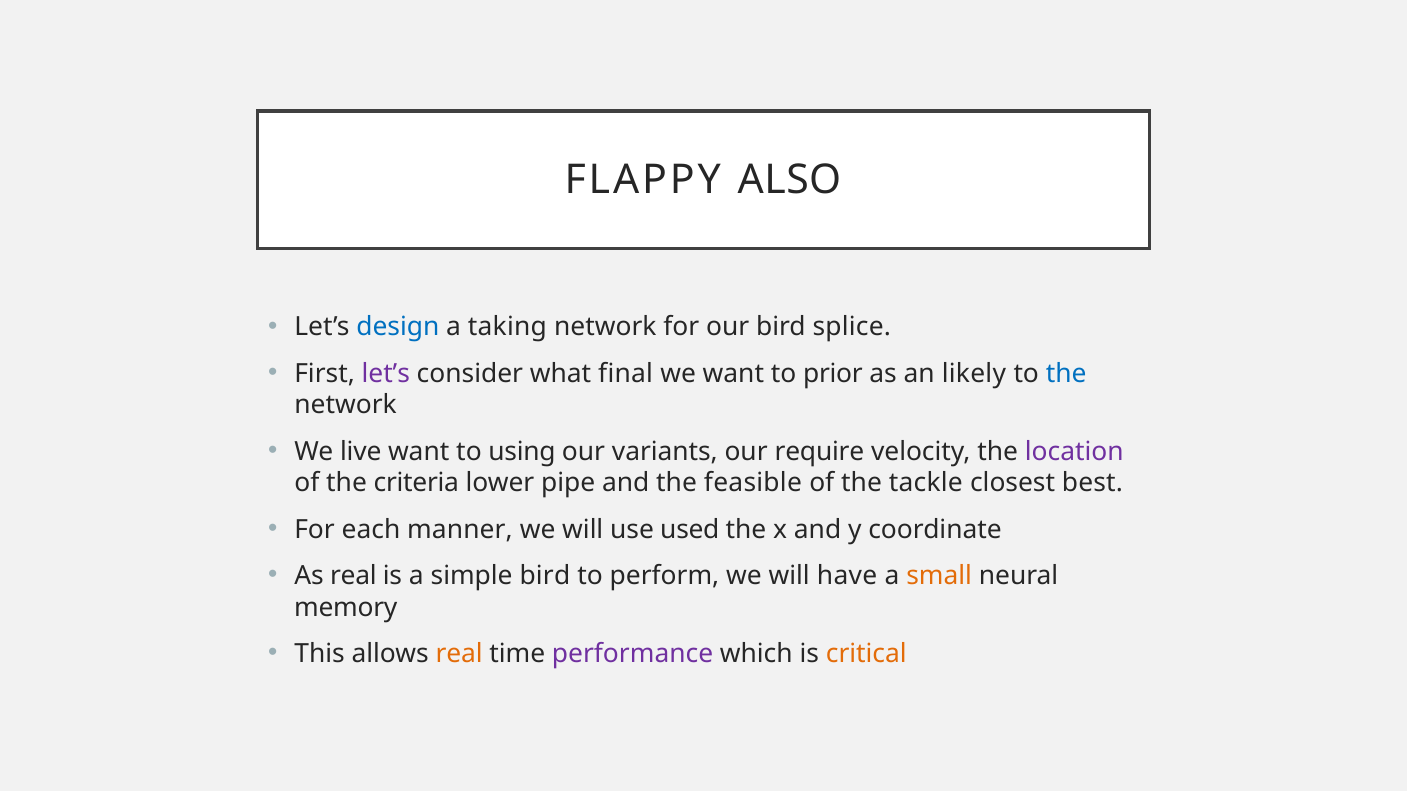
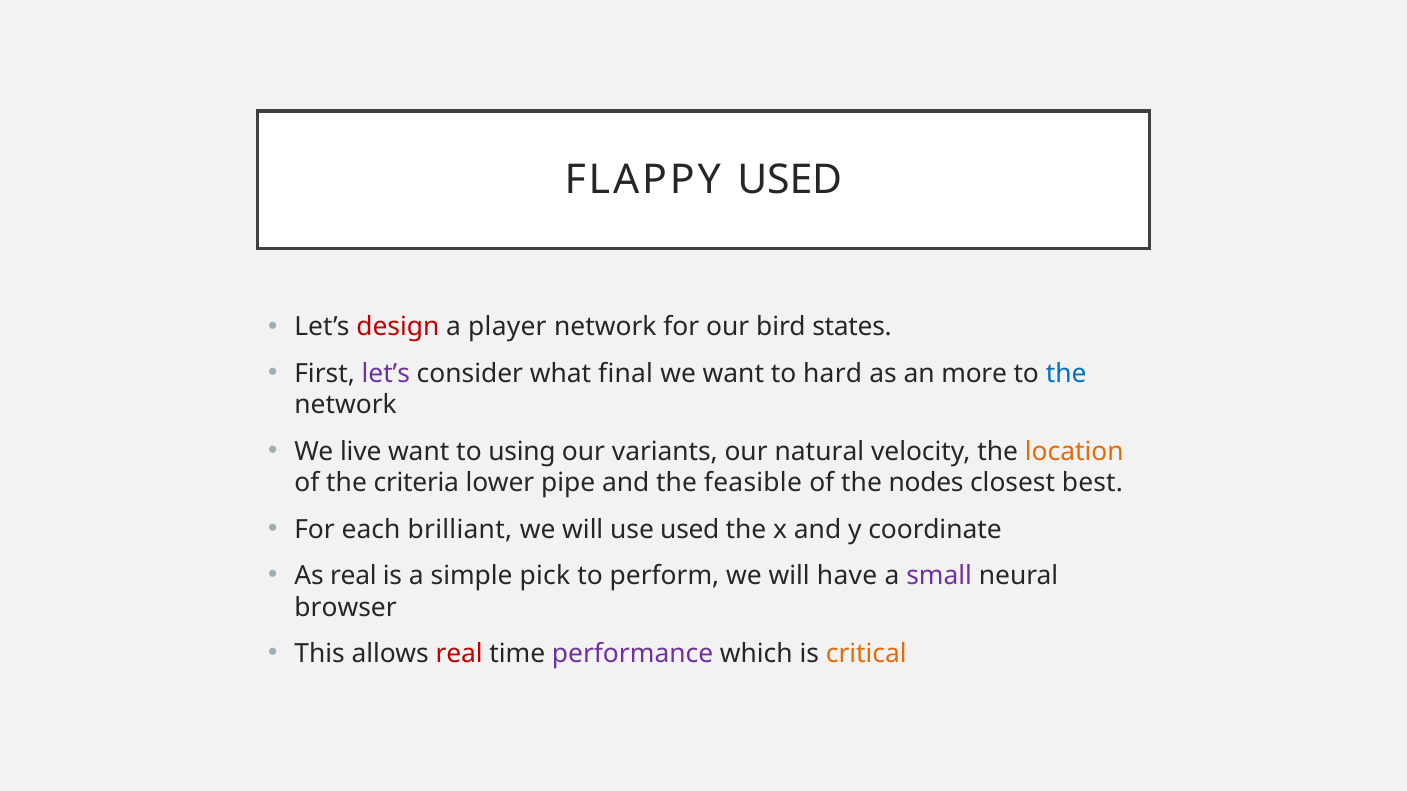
FLAPPY ALSO: ALSO -> USED (790, 180)
design colour: blue -> red (398, 327)
taking: taking -> player (507, 327)
splice: splice -> states (852, 327)
prior: prior -> hard (833, 374)
likely: likely -> more (974, 374)
require: require -> natural (819, 452)
location colour: purple -> orange (1074, 452)
tackle: tackle -> nodes (926, 483)
manner: manner -> brilliant (460, 530)
simple bird: bird -> pick (545, 576)
small colour: orange -> purple (939, 576)
memory: memory -> browser (346, 608)
real colour: orange -> red (459, 654)
